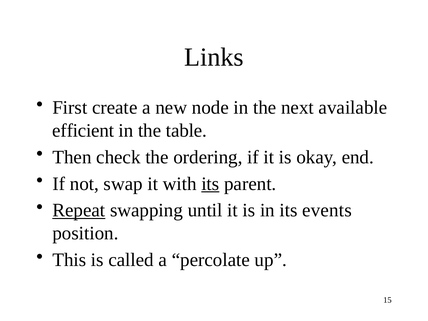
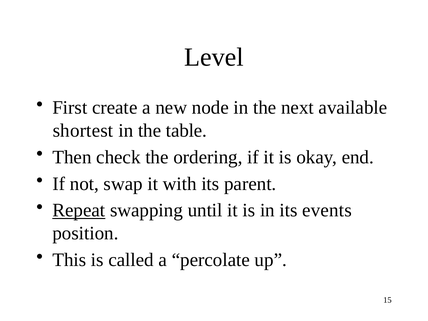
Links: Links -> Level (214, 57)
efficient: efficient -> shortest (83, 130)
its underline: present -> none (210, 184)
